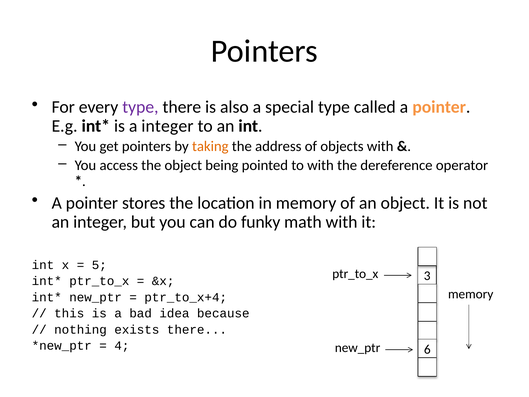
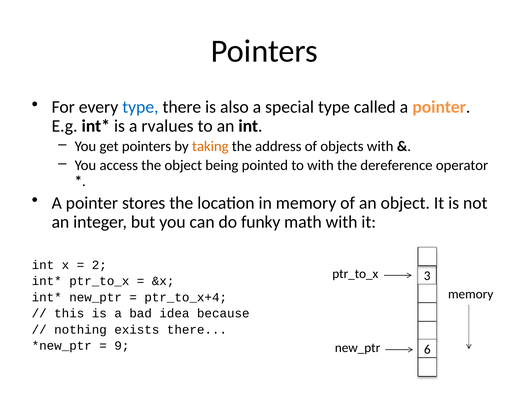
type colour: purple -> blue (140, 107)
a integer: integer -> rvalues (167, 126)
5: 5 -> 2 (99, 265)
4: 4 -> 9 (122, 345)
